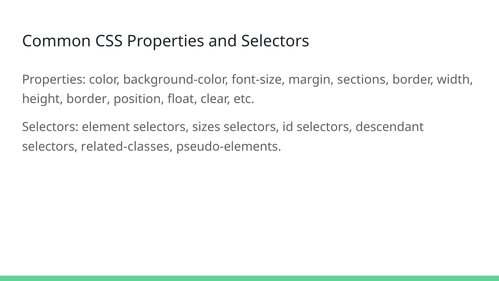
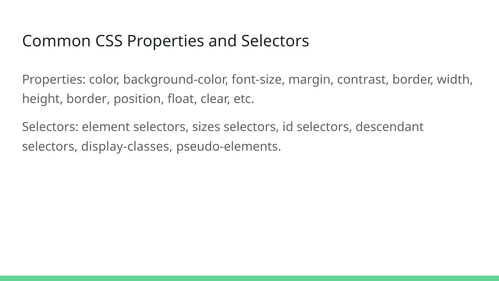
sections: sections -> contrast (363, 80)
related-classes: related-classes -> display-classes (127, 146)
